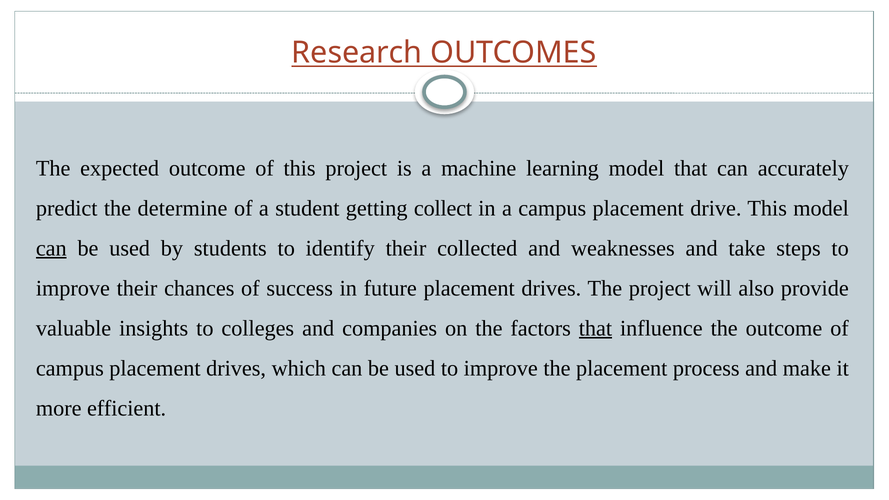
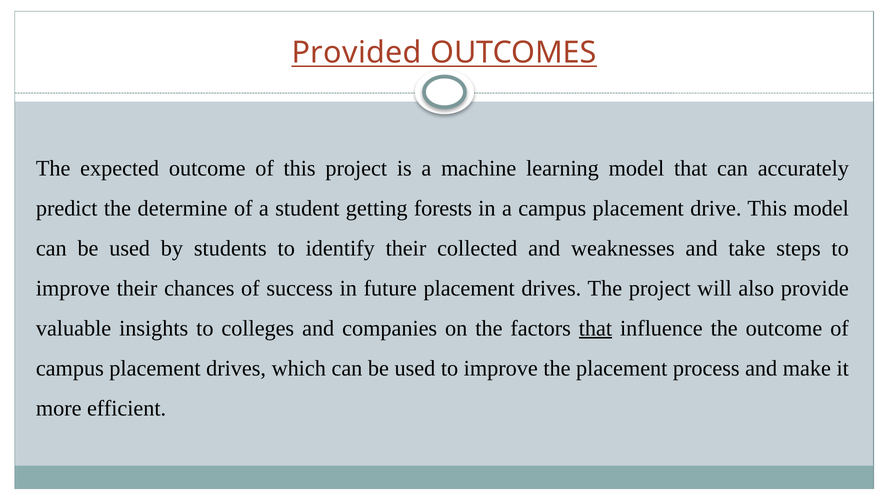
Research: Research -> Provided (357, 52)
collect: collect -> forests (443, 208)
can underline: present -> none (51, 248)
